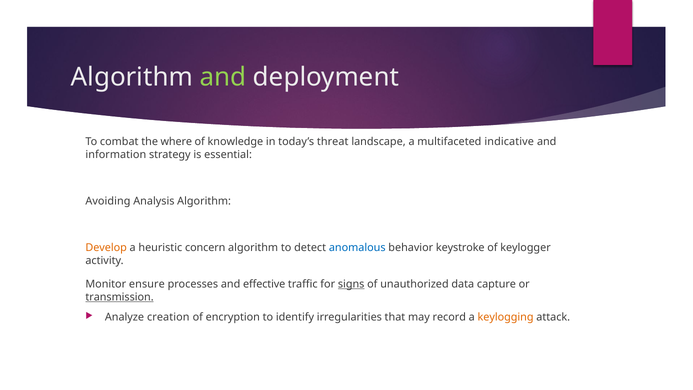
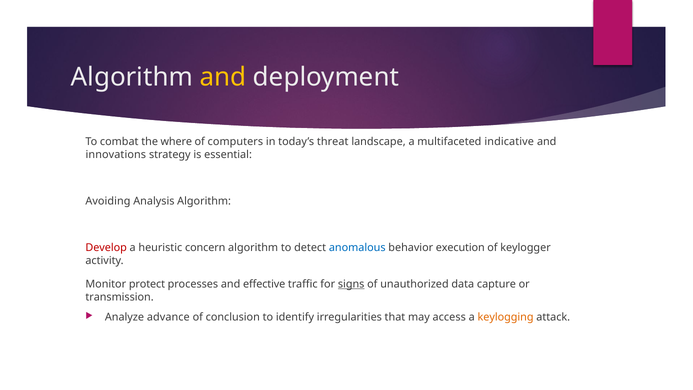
and colour: light green -> yellow (223, 77)
knowledge: knowledge -> computers (235, 142)
information: information -> innovations (116, 155)
Develop colour: orange -> red (106, 248)
keystroke: keystroke -> execution (460, 248)
ensure: ensure -> protect (147, 284)
transmission underline: present -> none (120, 297)
creation: creation -> advance (168, 317)
encryption: encryption -> conclusion (233, 317)
record: record -> access (449, 317)
